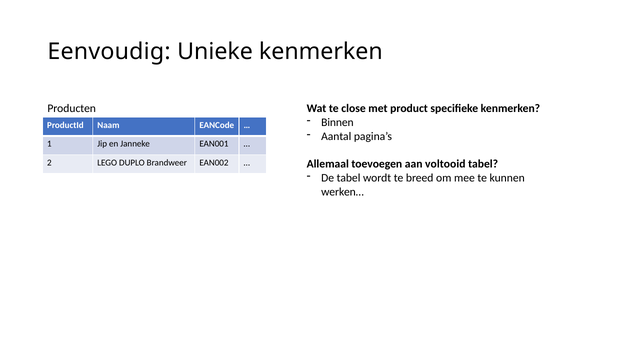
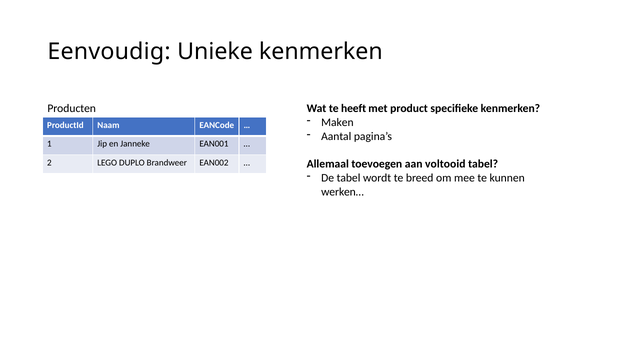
close: close -> heeft (354, 109)
Binnen: Binnen -> Maken (337, 123)
